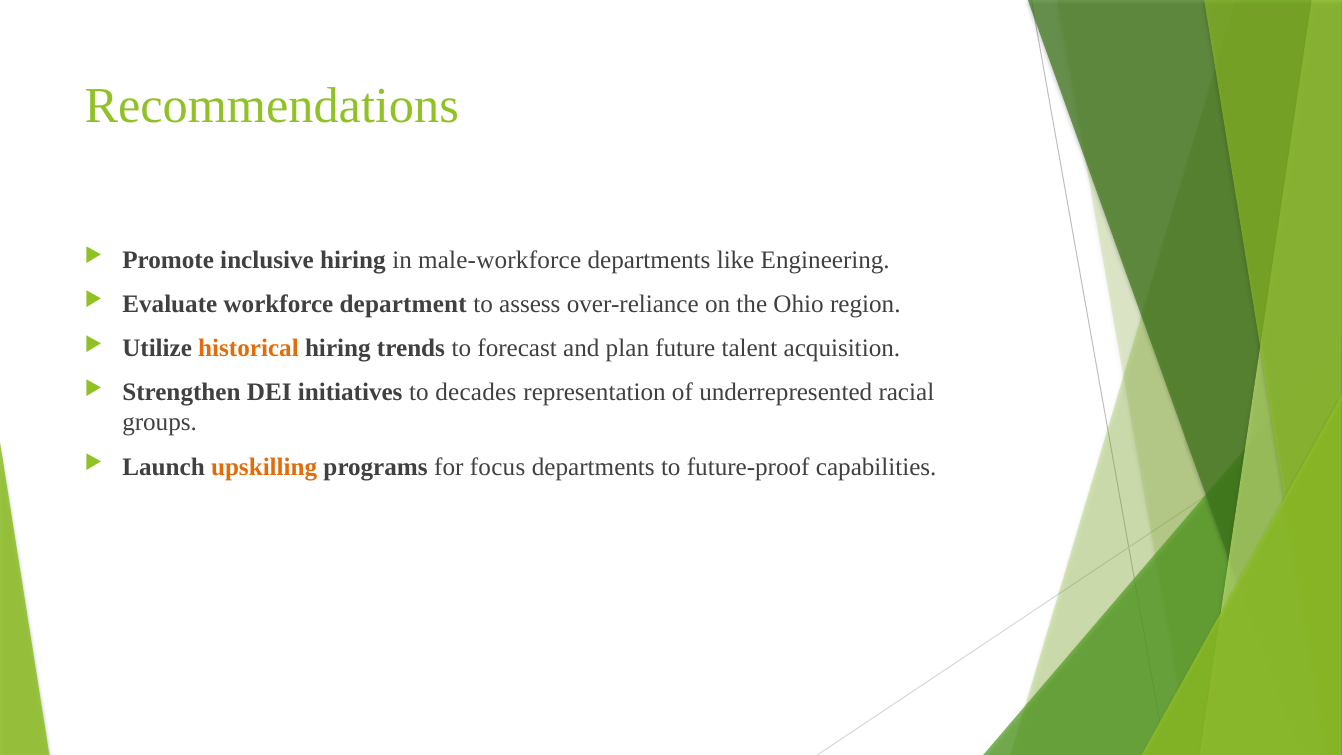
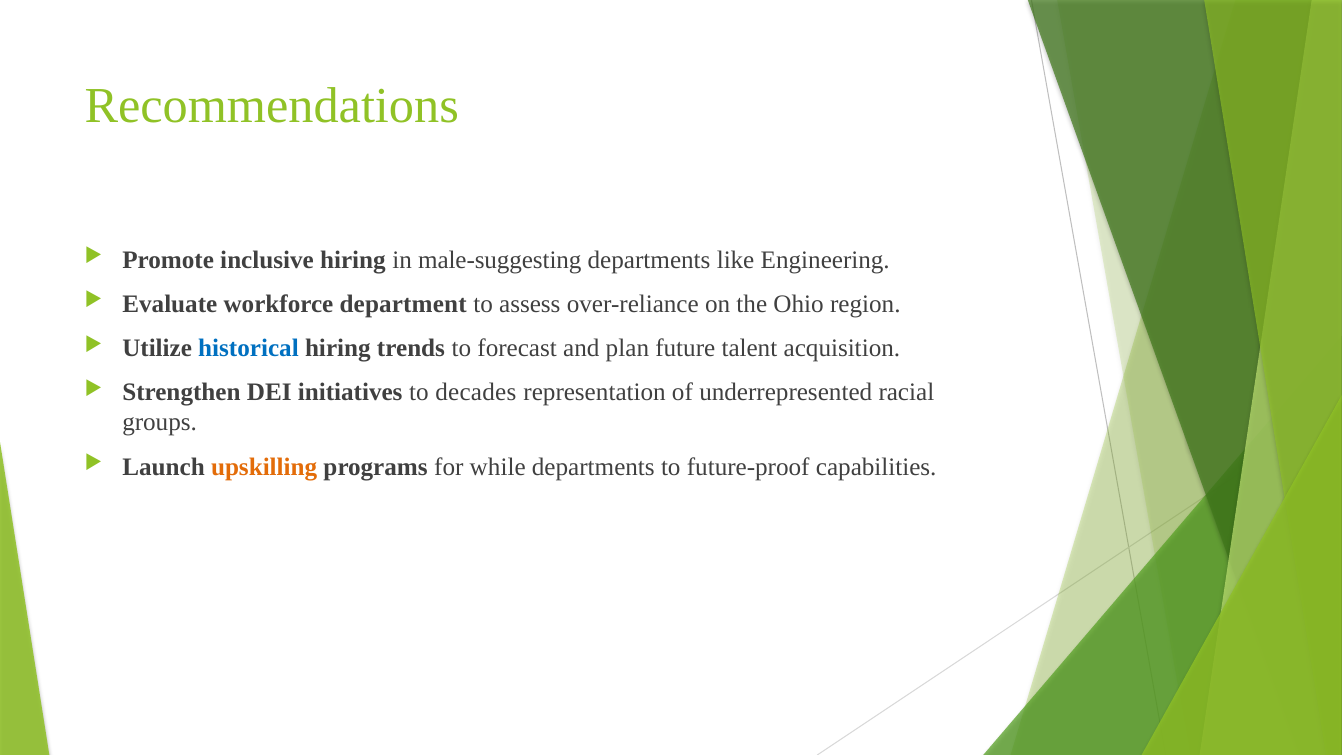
male-workforce: male-workforce -> male-suggesting (500, 260)
historical colour: orange -> blue (249, 348)
focus: focus -> while (498, 467)
